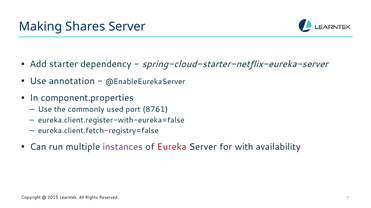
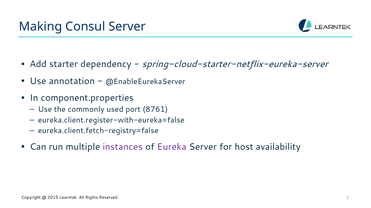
Shares: Shares -> Consul (85, 27)
Eureka colour: red -> purple (172, 147)
with: with -> host (244, 147)
